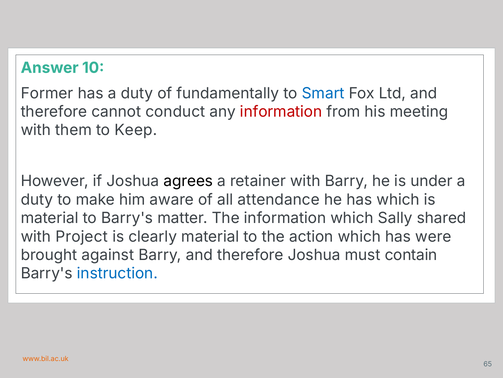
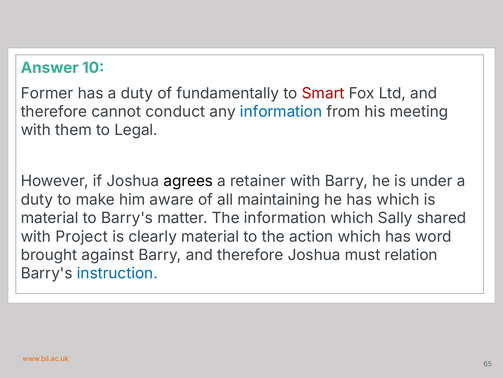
Smart colour: blue -> red (323, 93)
information colour: red -> blue (281, 112)
Keep: Keep -> Legal (136, 130)
attendance: attendance -> maintaining (279, 199)
were: were -> word (433, 236)
contain: contain -> relation (411, 255)
